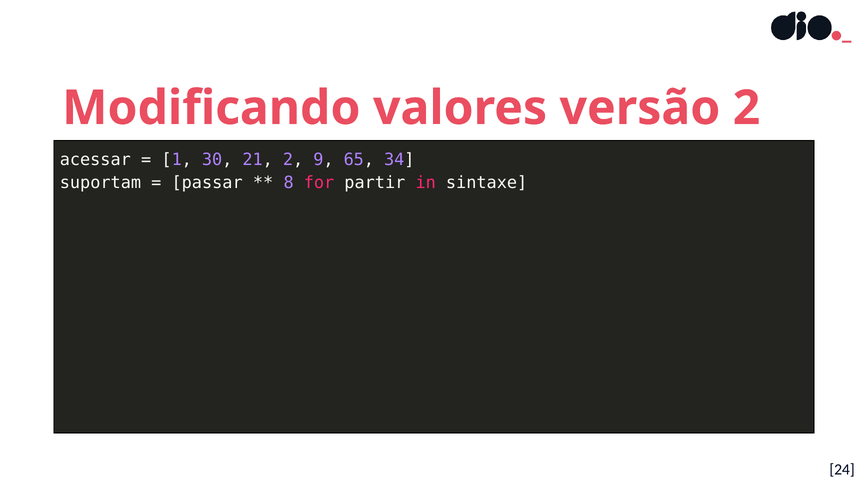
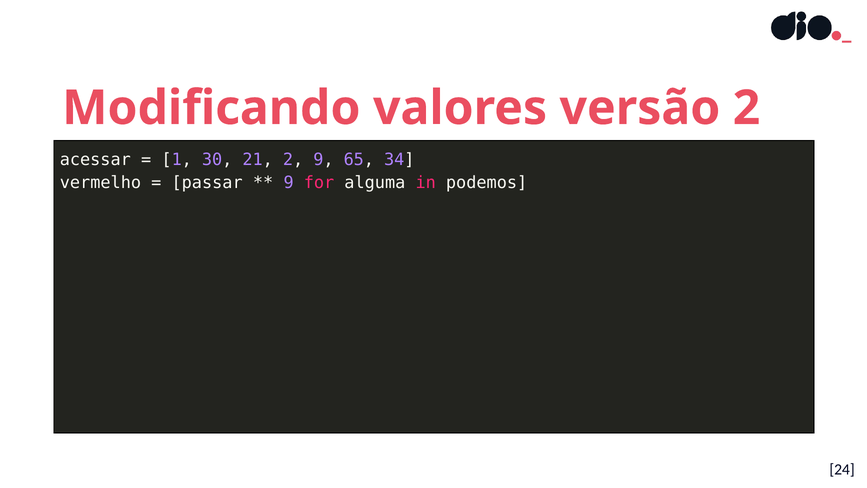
suportam: suportam -> vermelho (100, 182)
8: 8 -> 9 (289, 182)
partir: partir -> alguma (375, 182)
sintaxe: sintaxe -> podemos (487, 182)
